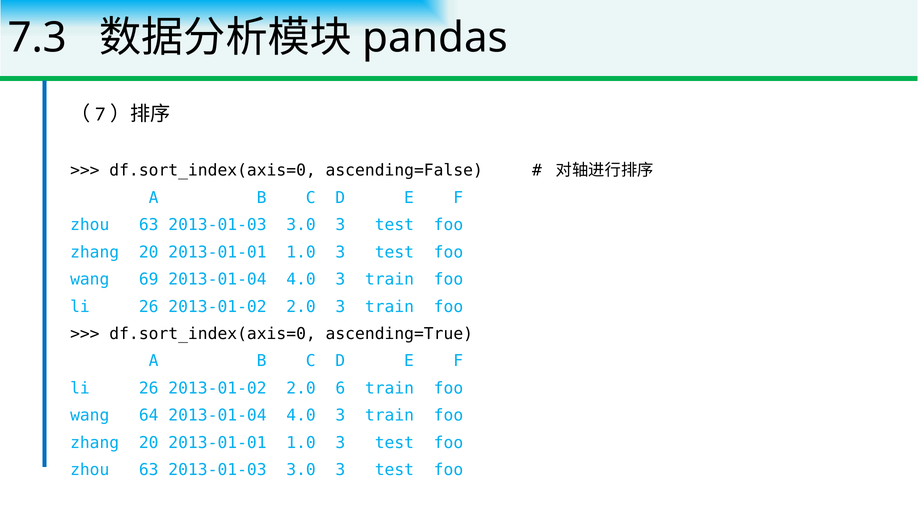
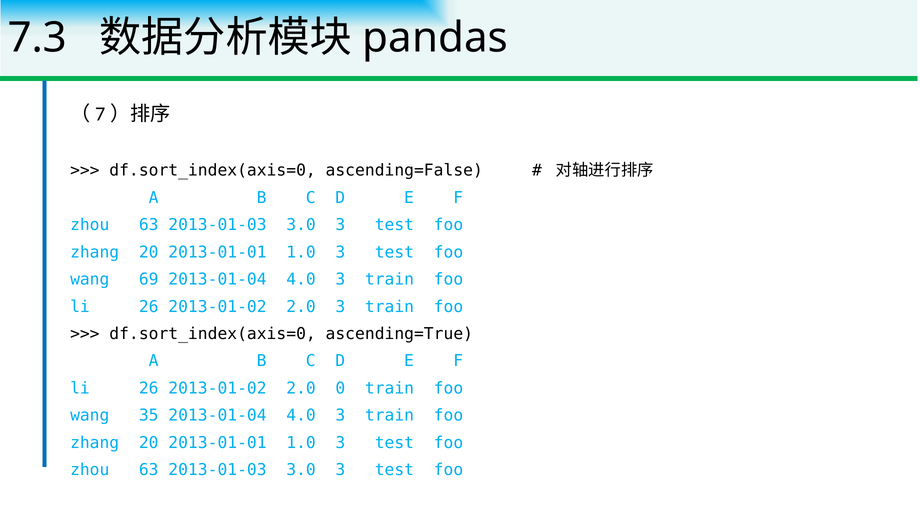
6: 6 -> 0 (340, 388)
64: 64 -> 35 (149, 415)
